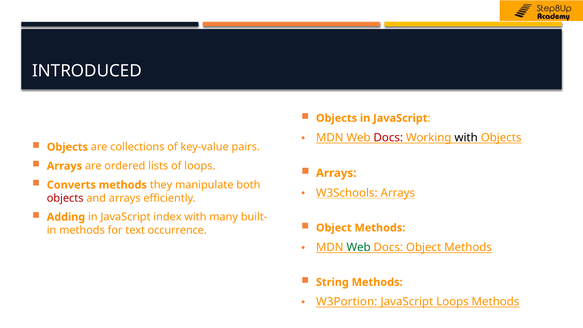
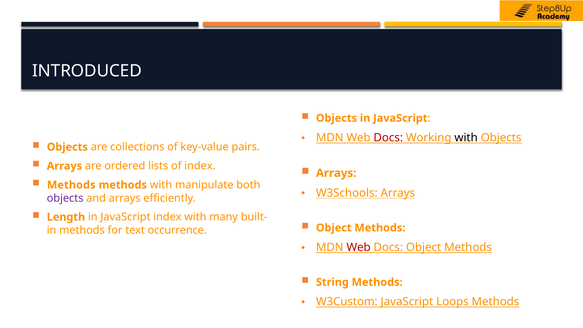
of loops: loops -> index (200, 166)
Converts: Converts -> Methods (71, 185)
methods they: they -> with (161, 185)
objects colour: red -> purple (65, 198)
Adding: Adding -> Length (66, 217)
Web colour: green -> red (359, 247)
W3Portion: W3Portion -> W3Custom (347, 302)
